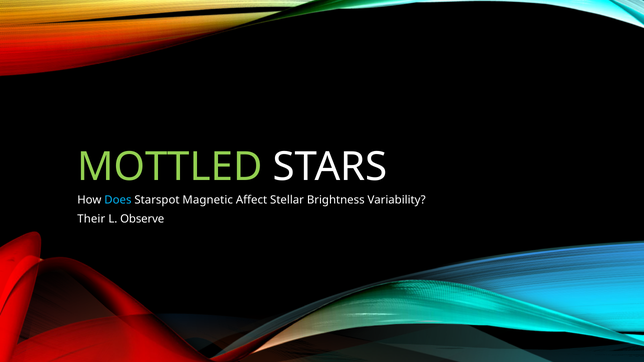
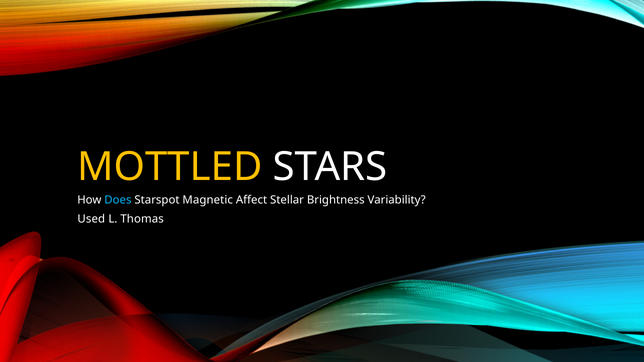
MOTTLED colour: light green -> yellow (170, 167)
Their: Their -> Used (91, 219)
Observe: Observe -> Thomas (142, 219)
